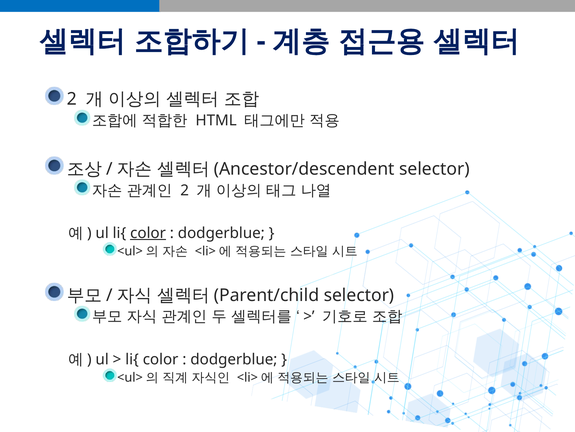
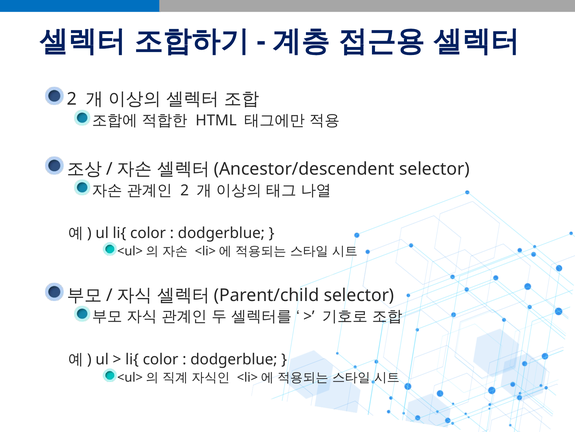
color underline: present -> none (148, 233)
